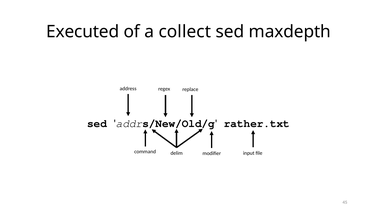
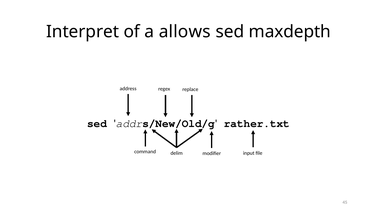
Executed: Executed -> Interpret (83, 32)
collect: collect -> allows (185, 32)
